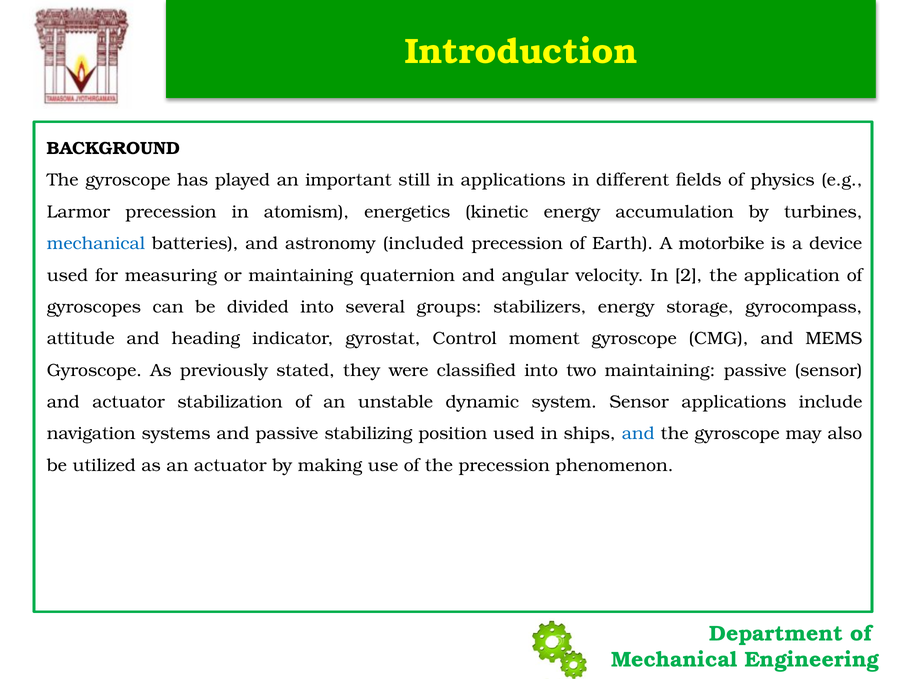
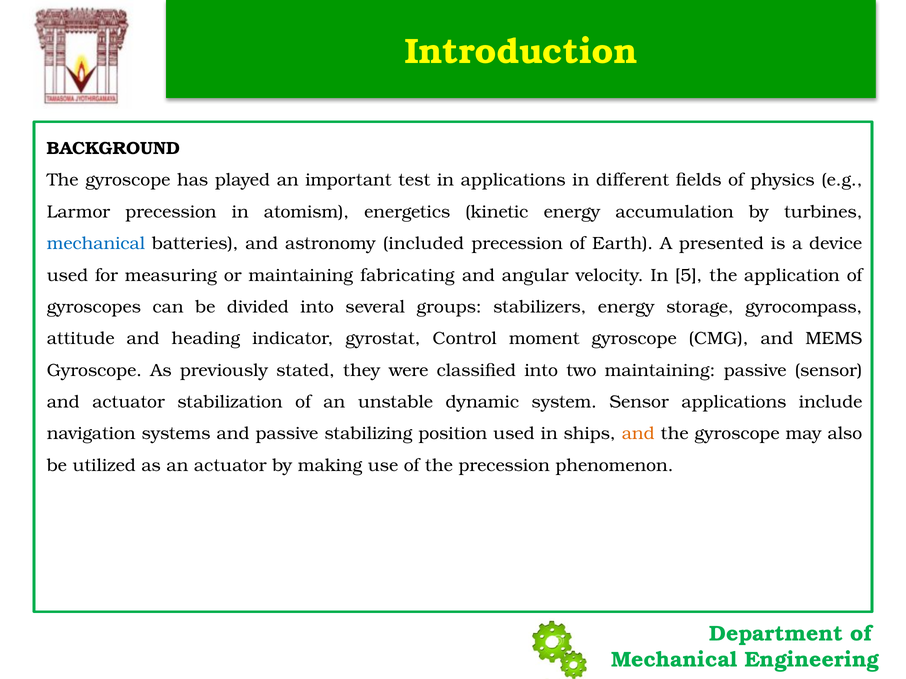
still: still -> test (414, 180)
motorbike: motorbike -> presented (721, 244)
quaternion: quaternion -> fabricating (407, 275)
2: 2 -> 5 (689, 275)
and colour: blue -> orange (638, 434)
